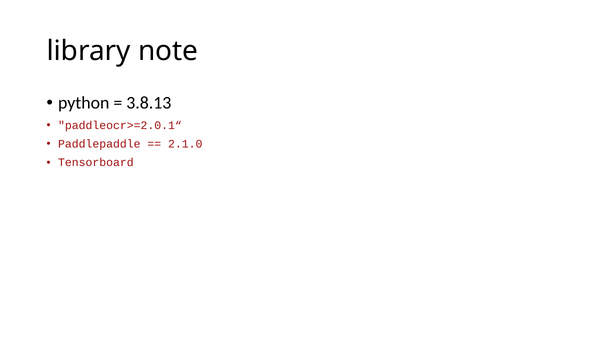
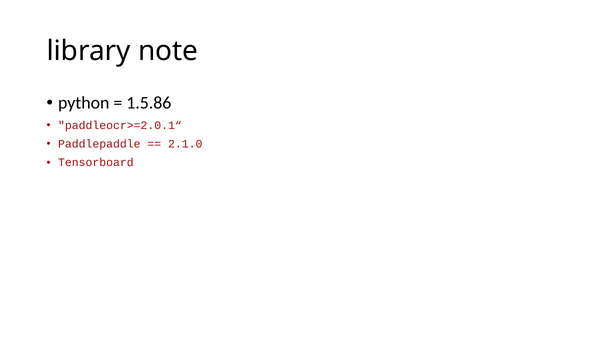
3.8.13: 3.8.13 -> 1.5.86 (149, 103)
